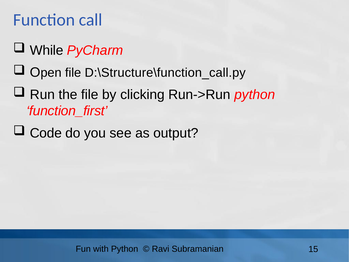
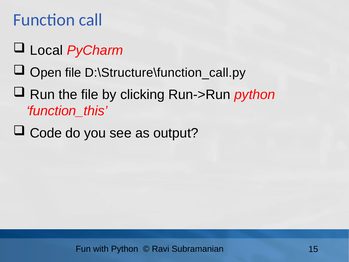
While: While -> Local (46, 50)
function_first: function_first -> function_this (67, 111)
